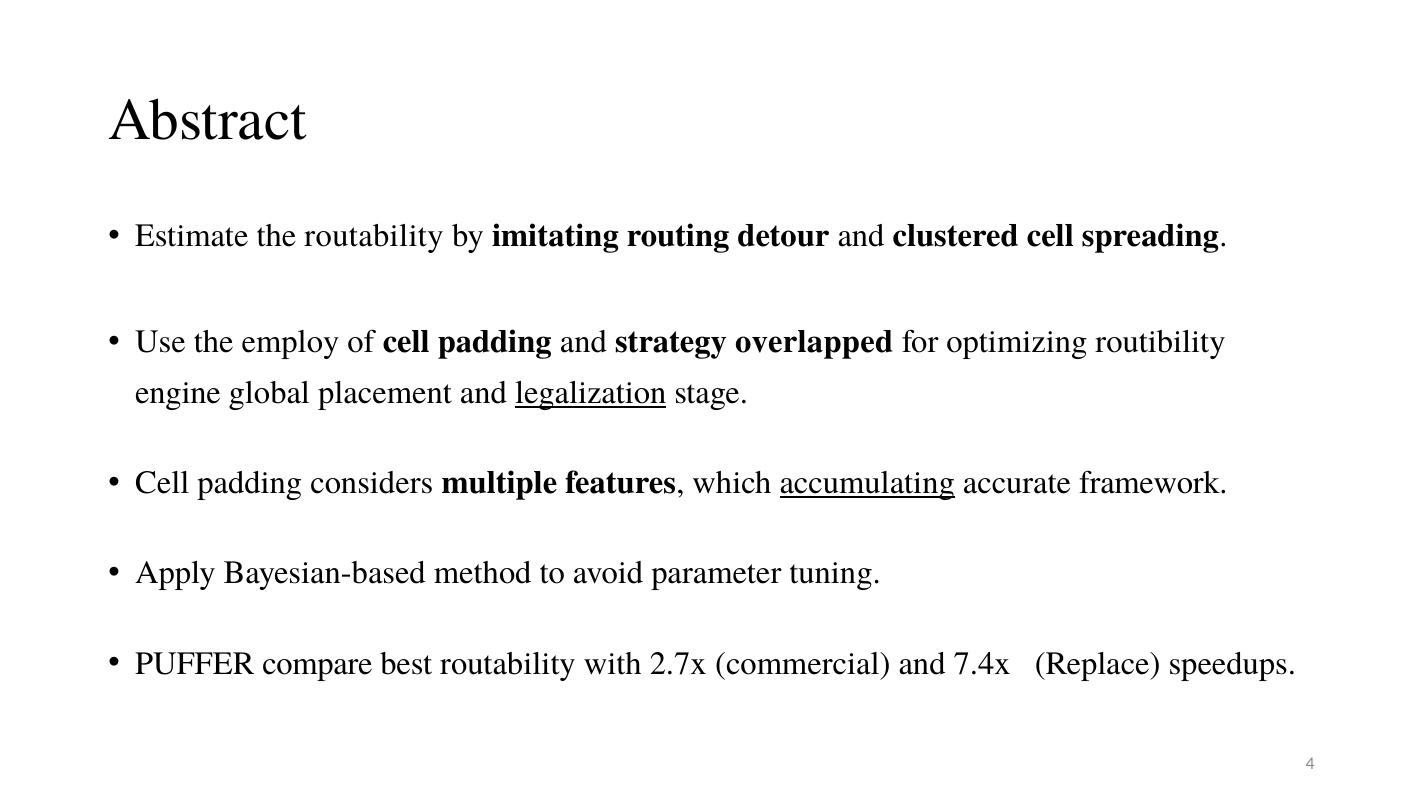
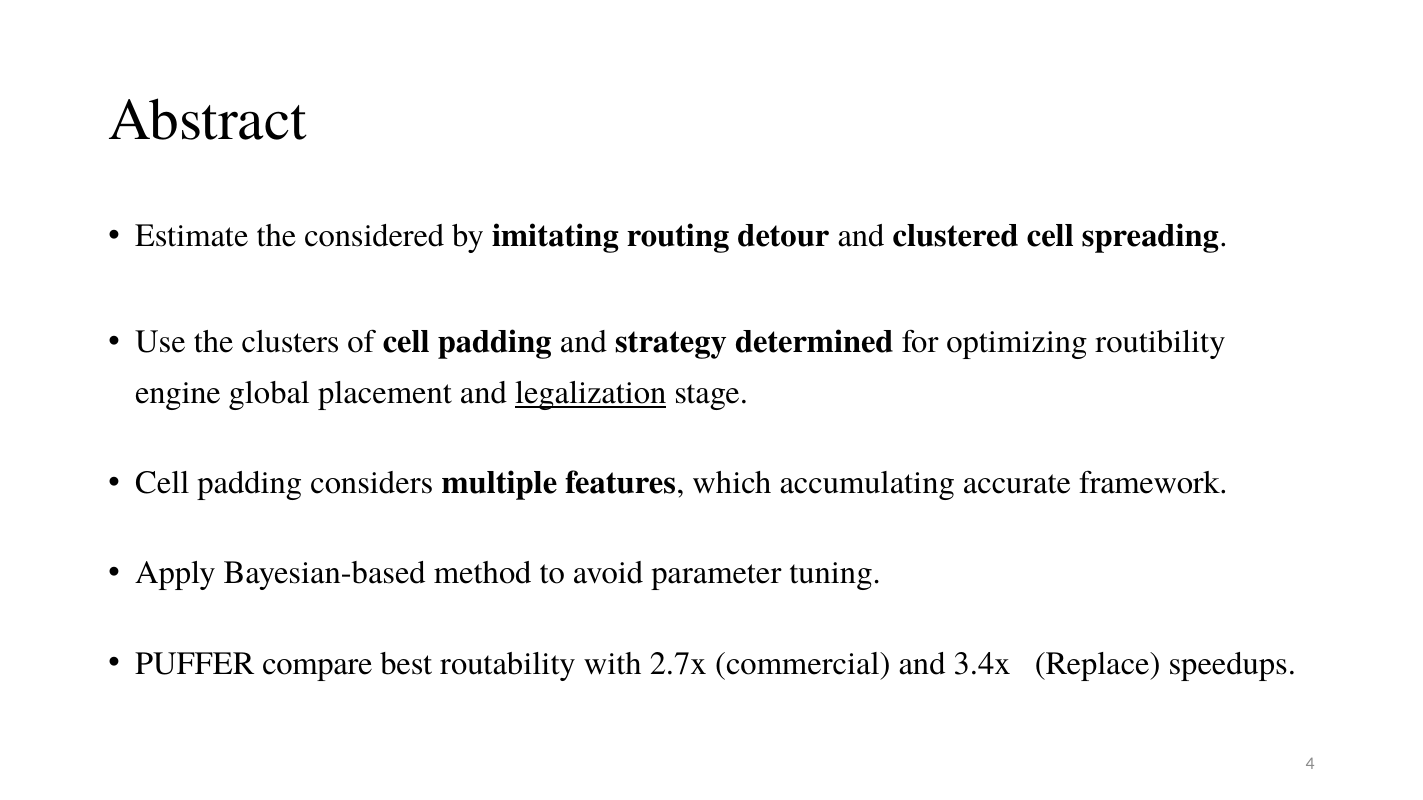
the routability: routability -> considered (374, 236)
employ: employ -> clusters (291, 342)
overlapped: overlapped -> determined (814, 342)
accumulating underline: present -> none (867, 483)
7.4x: 7.4x -> 3.4x (982, 664)
